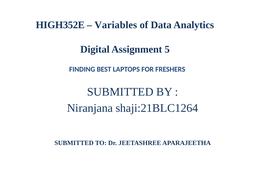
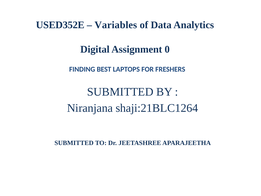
HIGH352E: HIGH352E -> USED352E (60, 25)
5: 5 -> 0 (167, 49)
